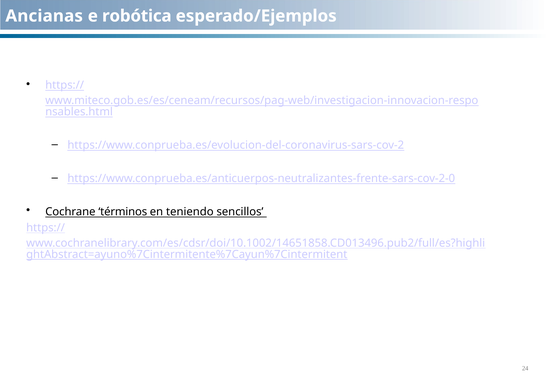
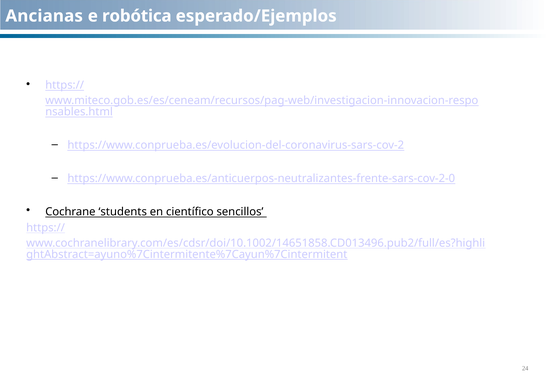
términos: términos -> students (123, 212)
teniendo: teniendo -> científico (190, 212)
